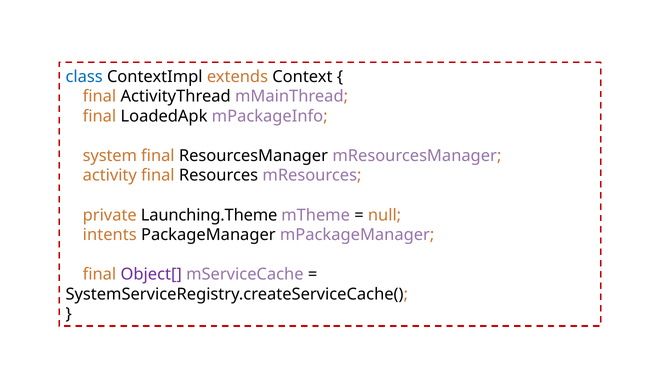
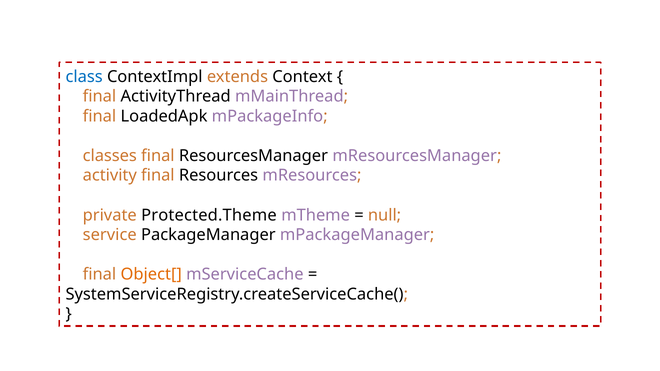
system: system -> classes (110, 156)
Launching.Theme: Launching.Theme -> Protected.Theme (209, 215)
intents: intents -> service (110, 235)
Object[ colour: purple -> orange (151, 275)
